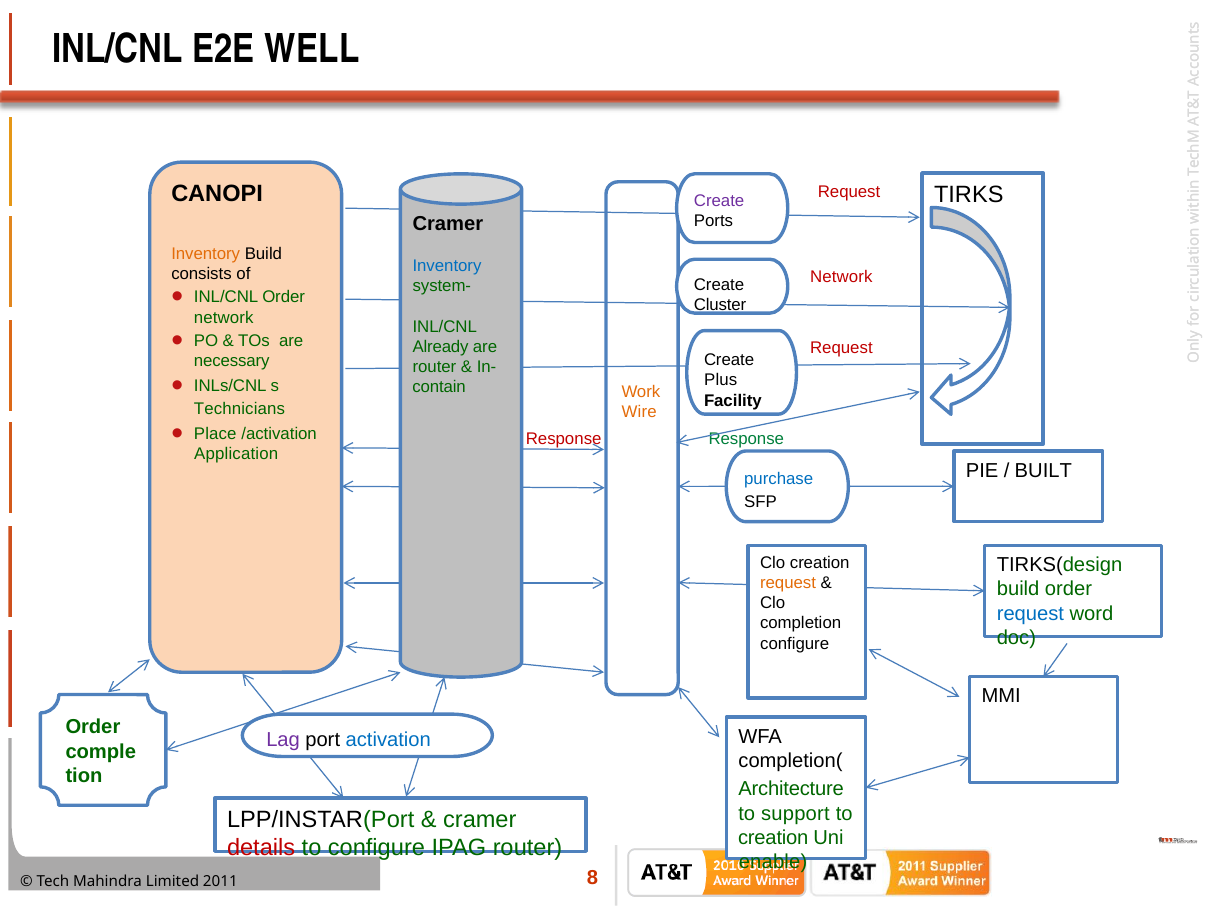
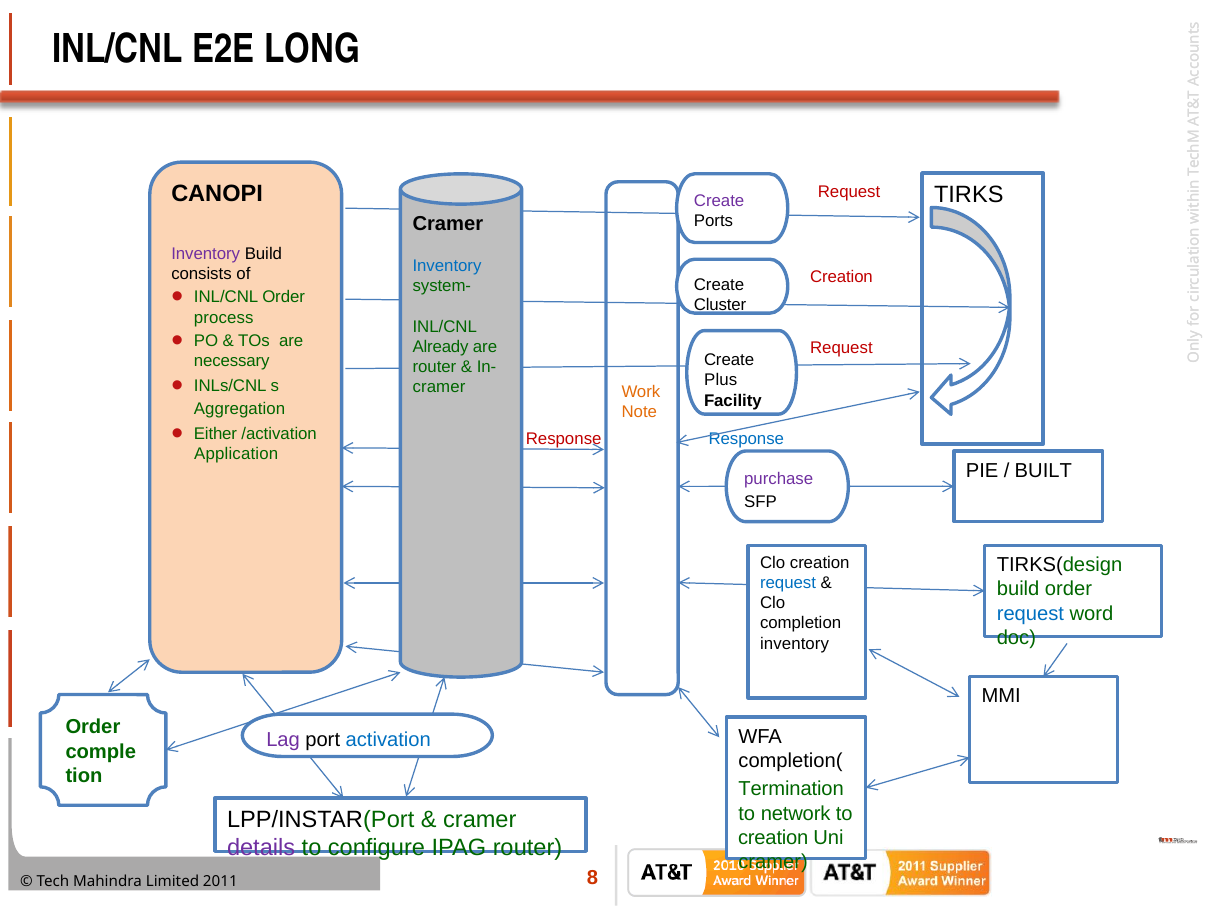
WELL: WELL -> LONG (312, 50)
Inventory colour: orange -> purple (206, 253)
Network: Network -> Creation (842, 277)
network: network -> process (224, 318)
contain: contain -> cramer (439, 387)
Technicians: Technicians -> Aggregation (240, 409)
Wire: Wire -> Note (639, 412)
Place: Place -> Either (215, 434)
Response colour: green -> blue (746, 439)
purchase colour: blue -> purple (779, 479)
request colour: orange -> blue (788, 583)
configure: configure -> inventory (795, 644)
Architecture: Architecture -> Termination (791, 789)
support: support -> network (796, 813)
details colour: red -> purple (261, 848)
enable: enable -> cramer (773, 862)
